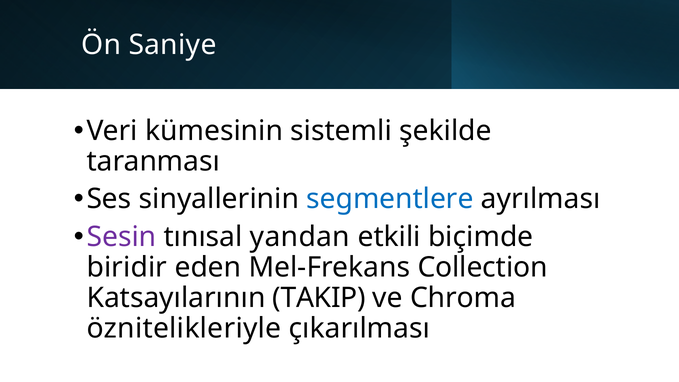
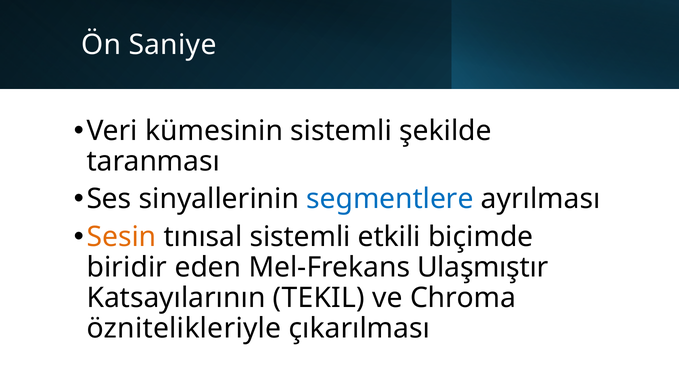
Sesin colour: purple -> orange (121, 237)
tınısal yandan: yandan -> sistemli (300, 237)
Collection: Collection -> Ulaşmıştır (483, 267)
TAKIP: TAKIP -> TEKIL (319, 298)
